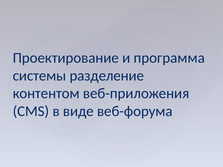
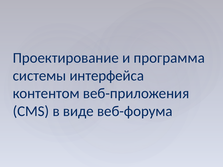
разделение: разделение -> интерфейса (107, 76)
